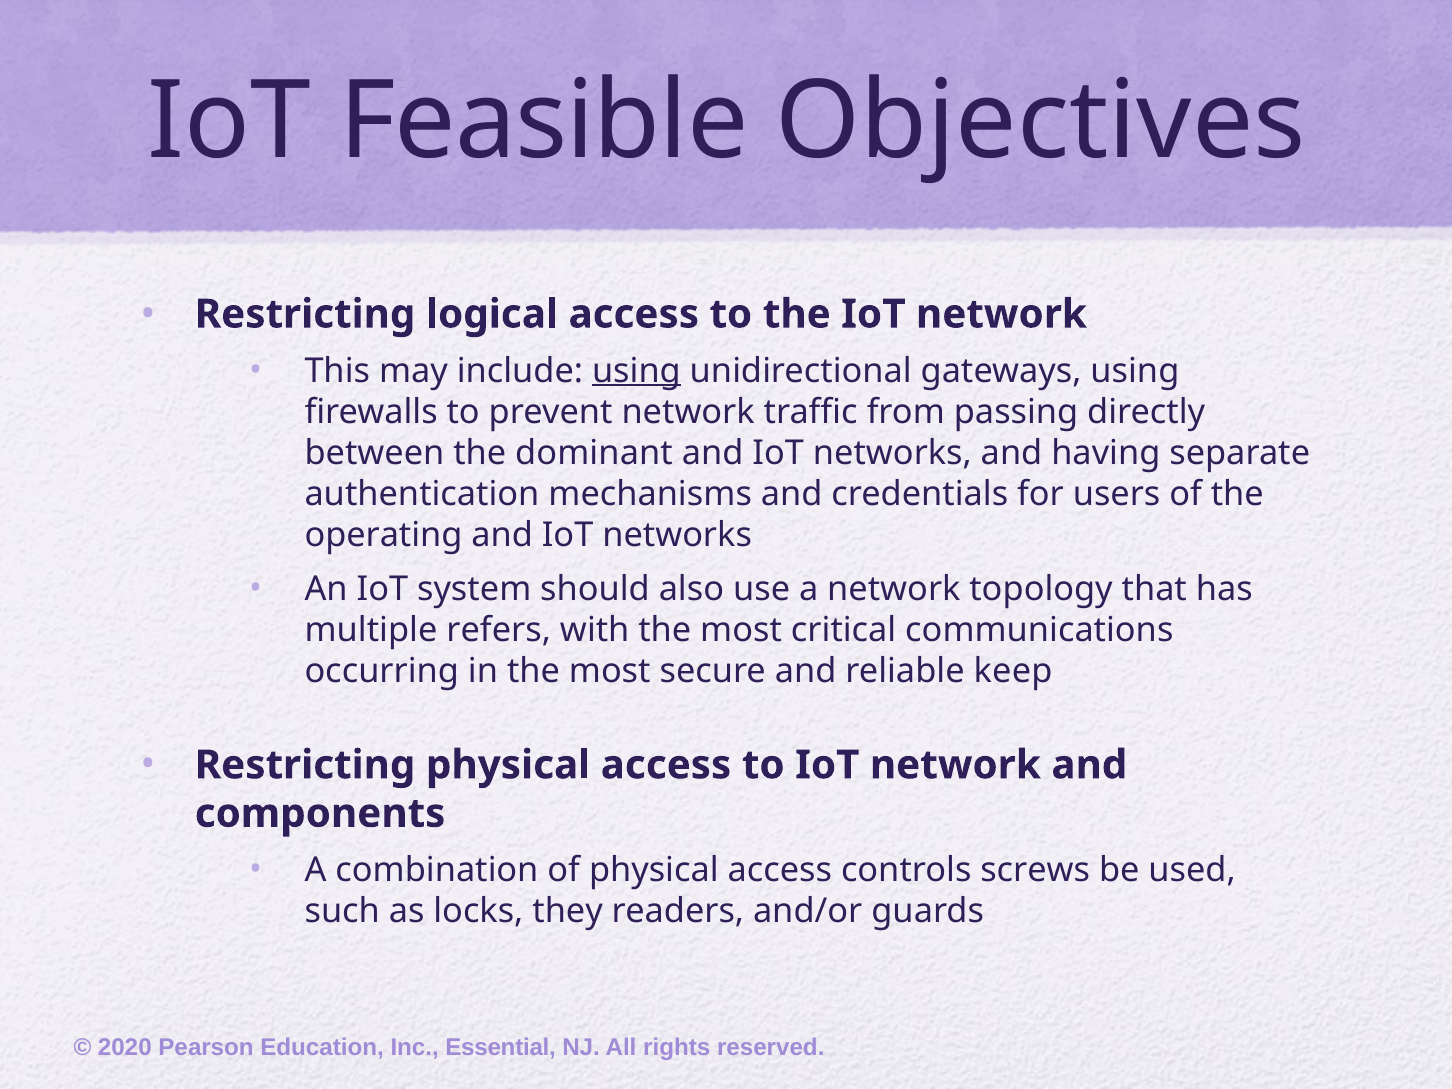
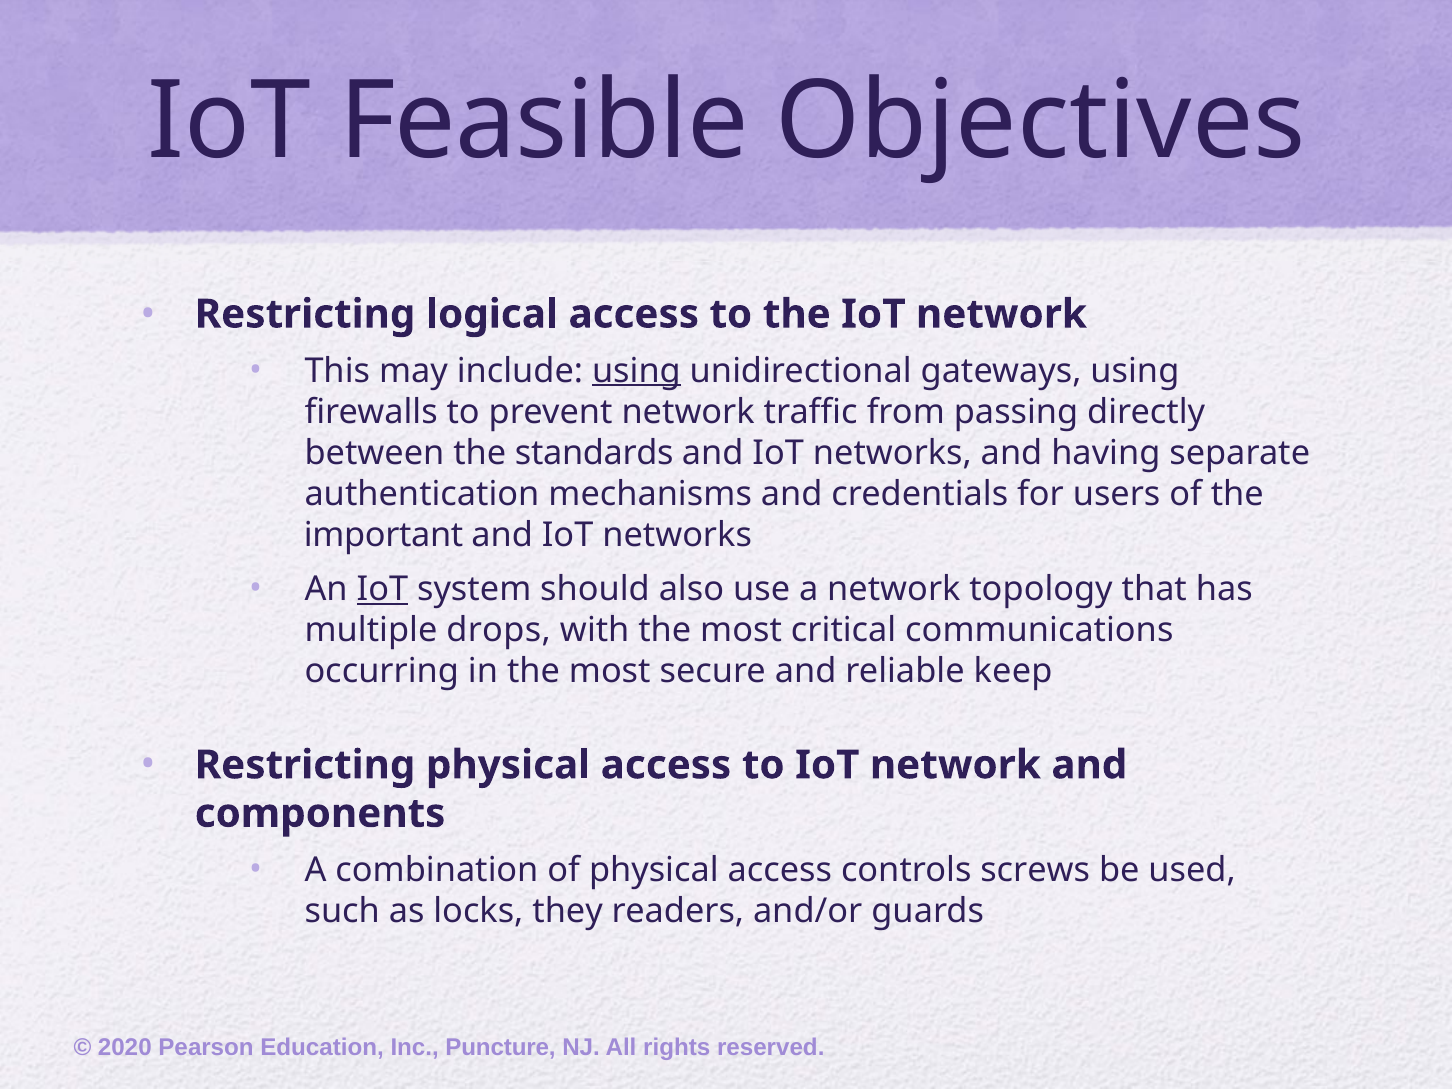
dominant: dominant -> standards (594, 453)
operating: operating -> important (384, 536)
IoT underline: none -> present (382, 589)
refers: refers -> drops (499, 630)
Essential: Essential -> Puncture (501, 1048)
